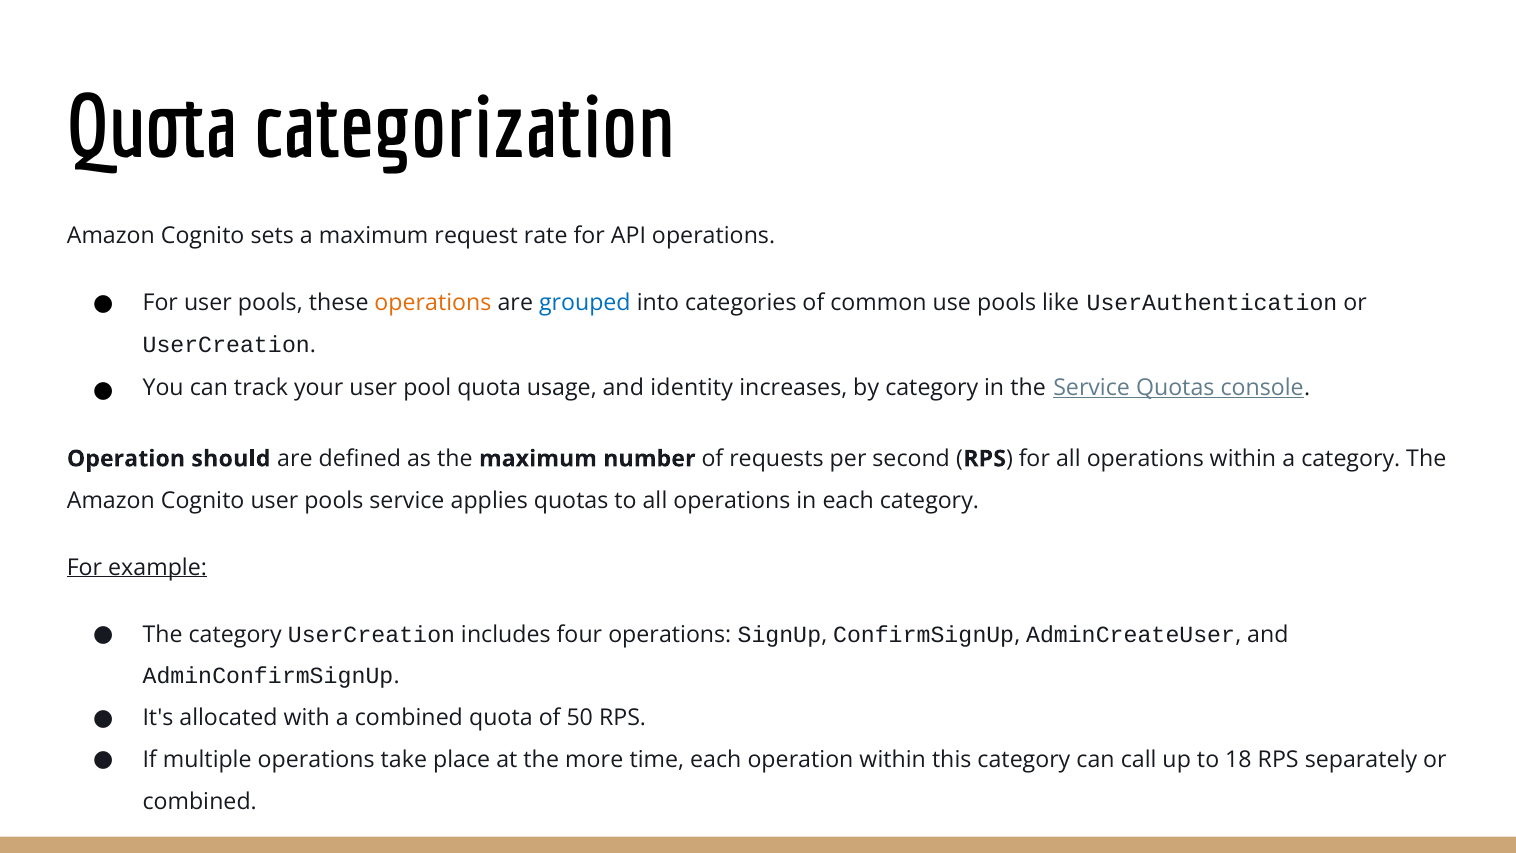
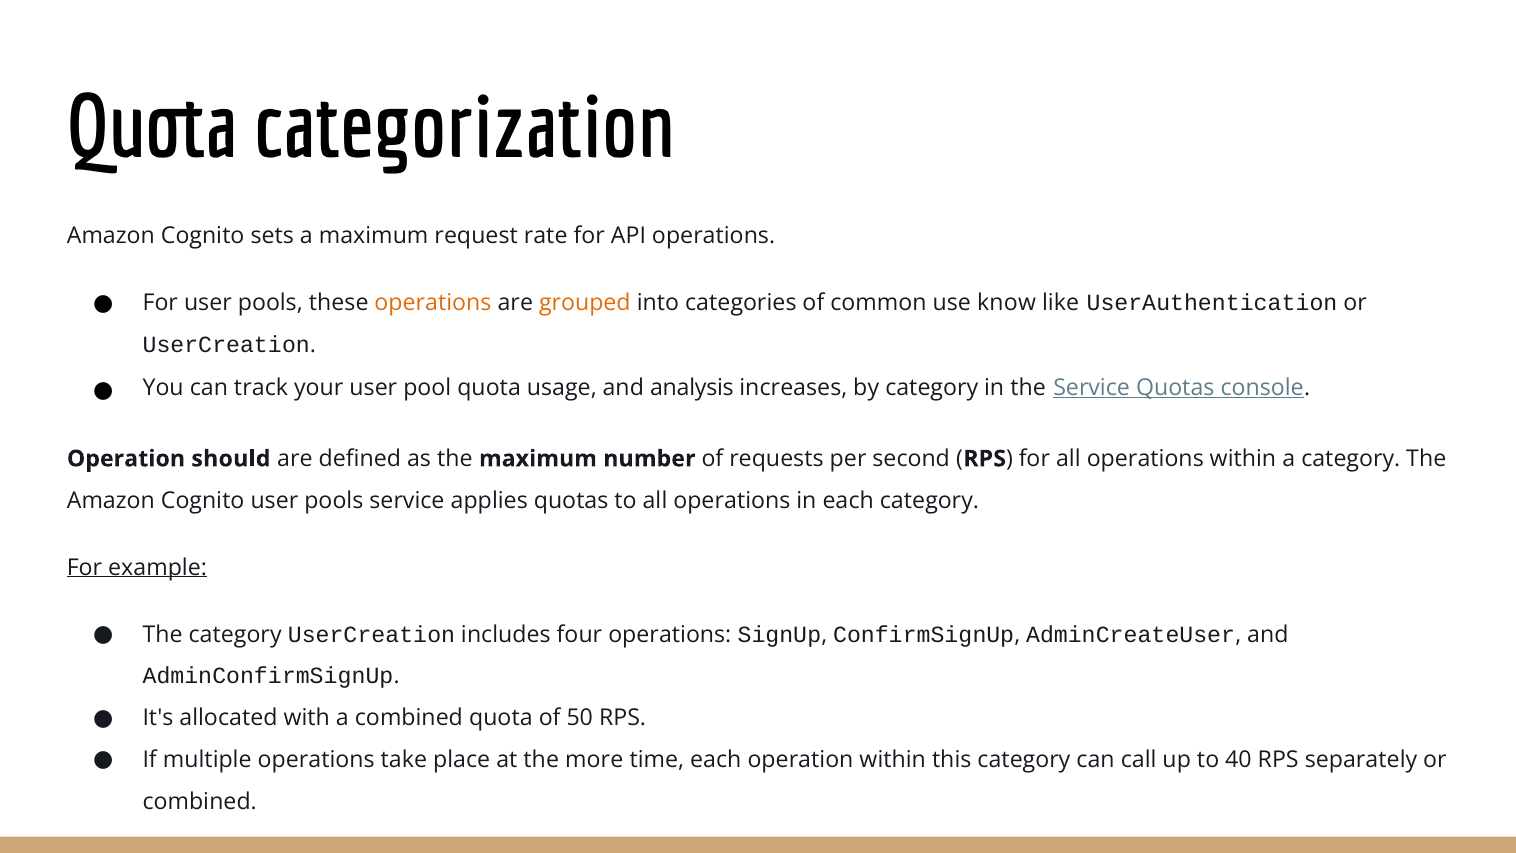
grouped colour: blue -> orange (585, 303)
use pools: pools -> know (1007, 303)
identity: identity -> analysis (692, 388)
18: 18 -> 40 (1238, 759)
